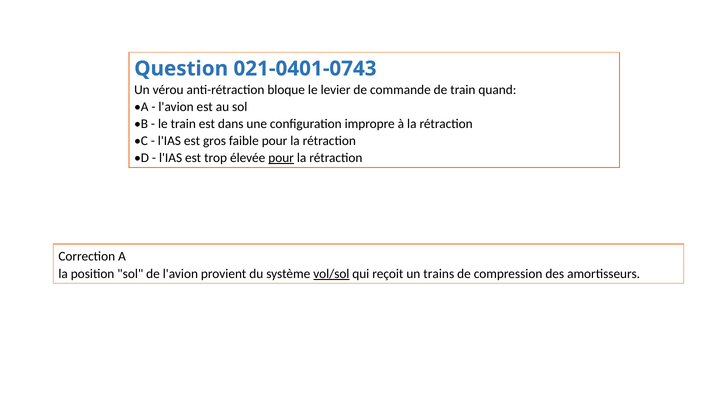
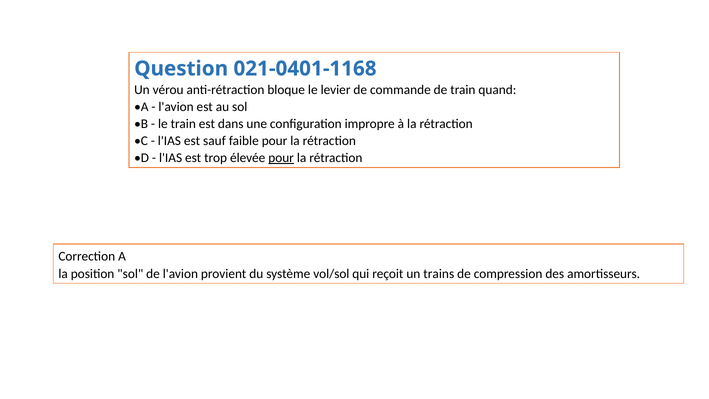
021-0401-0743: 021-0401-0743 -> 021-0401-1168 (305, 69)
gros: gros -> sauf (214, 141)
vol/sol underline: present -> none (331, 274)
